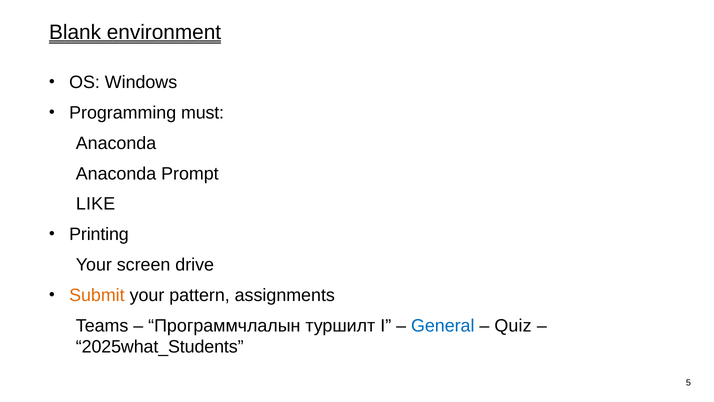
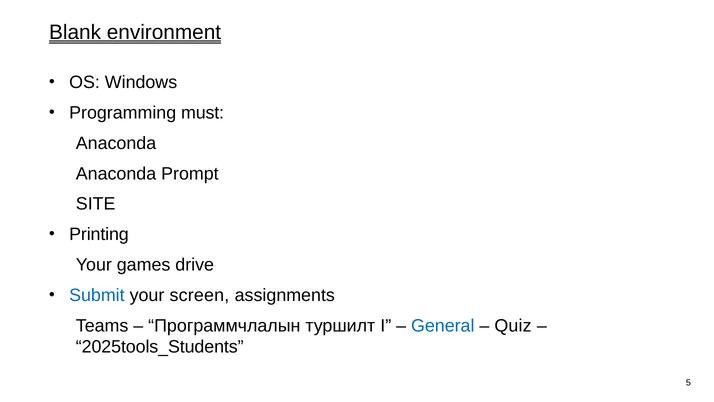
LIKE: LIKE -> SITE (96, 204)
screen: screen -> games (144, 265)
Submit colour: orange -> blue (97, 295)
pattern: pattern -> screen (199, 295)
2025what_Students: 2025what_Students -> 2025tools_Students (160, 347)
